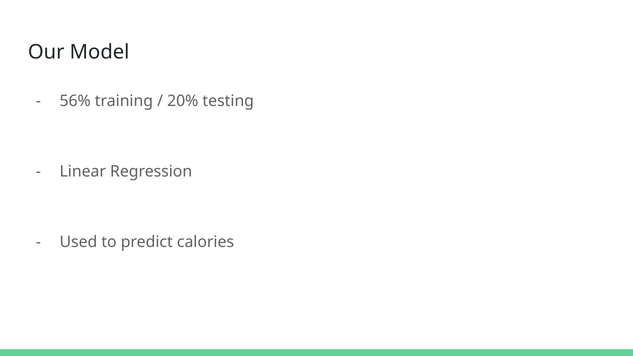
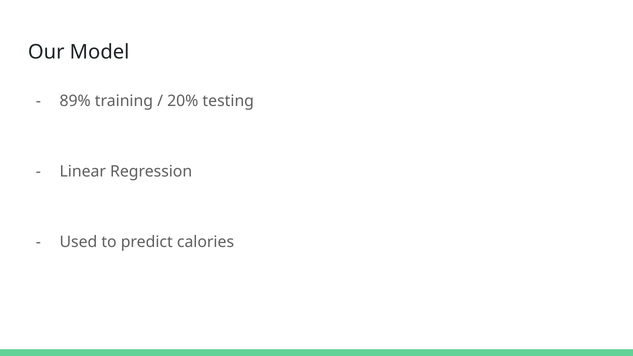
56%: 56% -> 89% (75, 101)
